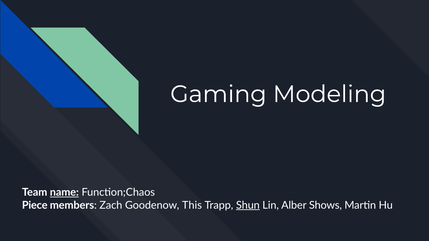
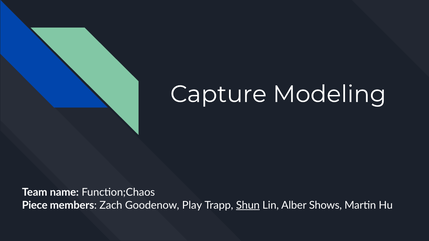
Gaming: Gaming -> Capture (218, 94)
name underline: present -> none (64, 193)
This: This -> Play (192, 205)
